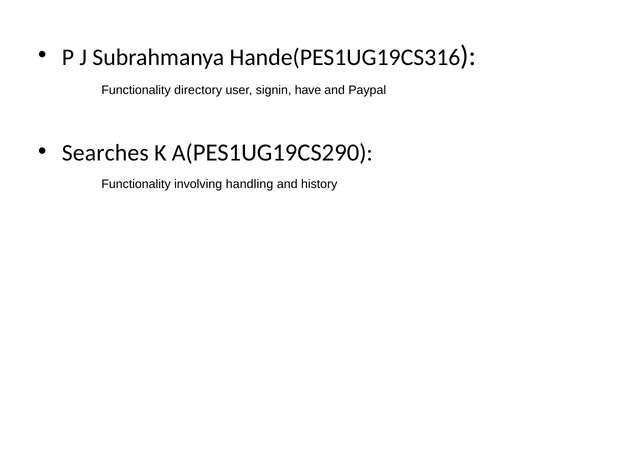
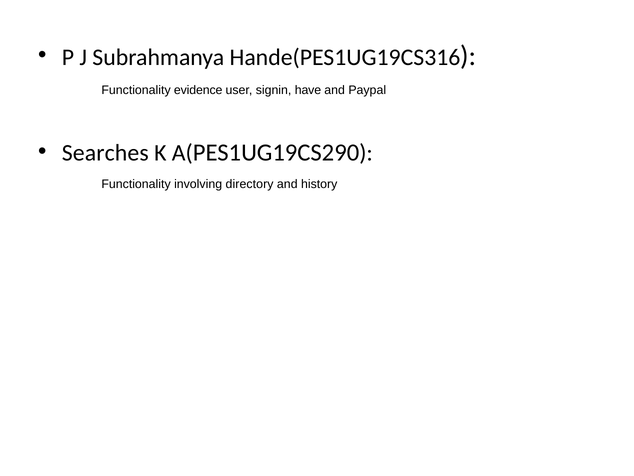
directory: directory -> evidence (198, 90)
handling: handling -> directory (250, 184)
